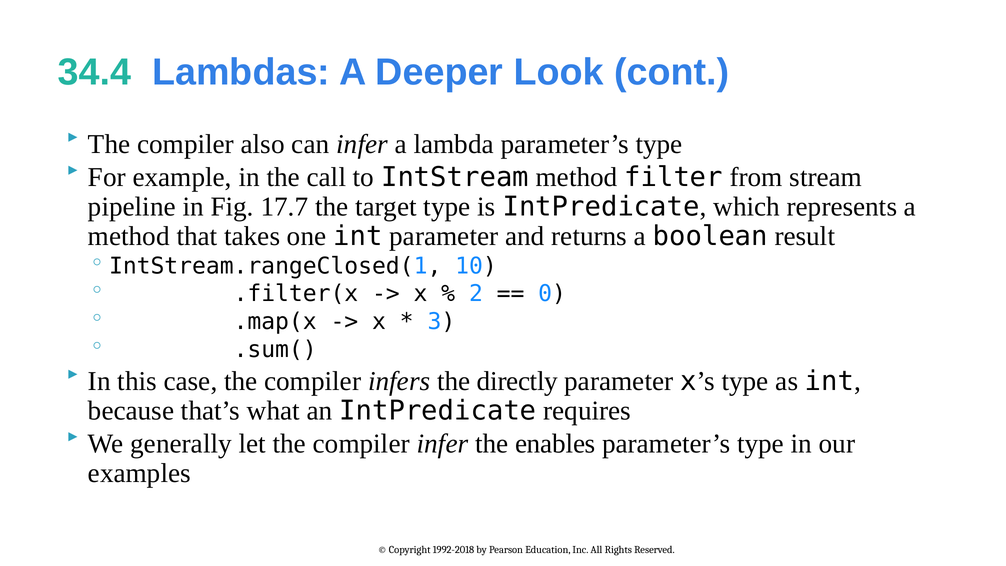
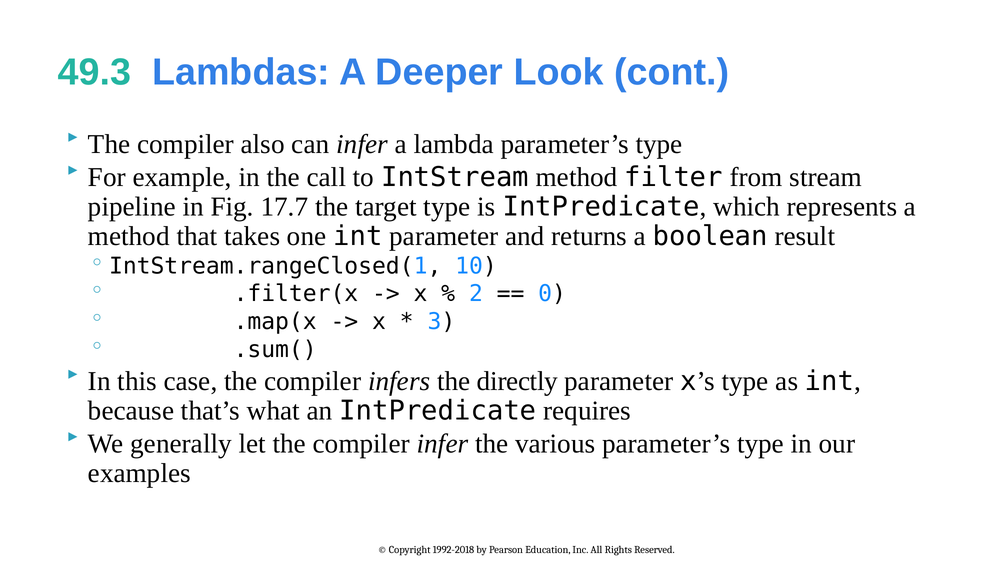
34.4: 34.4 -> 49.3 (94, 72)
enables: enables -> various (555, 444)
